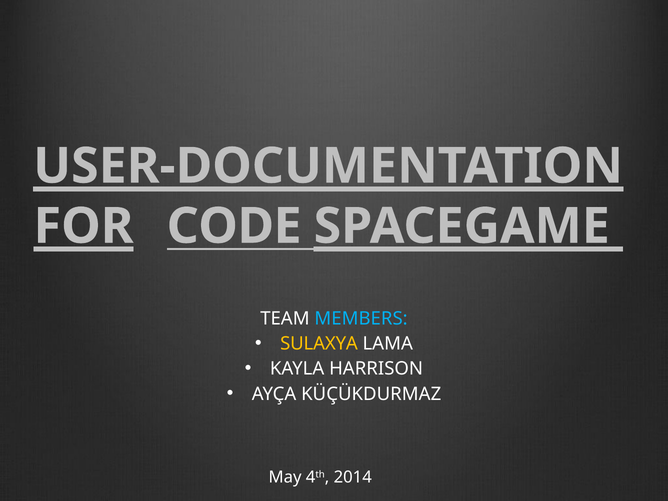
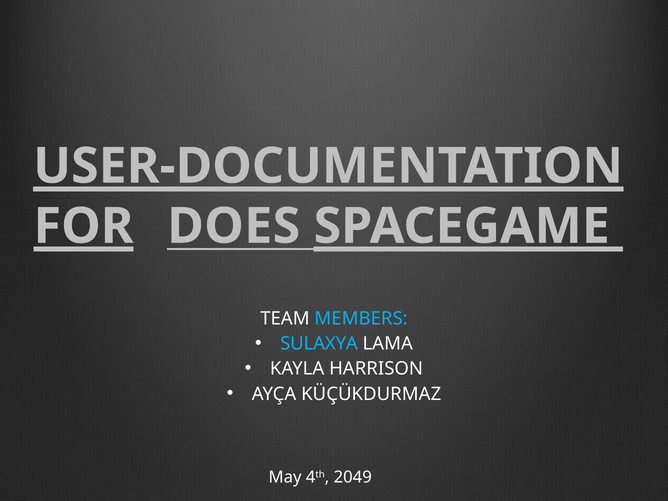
CODE: CODE -> DOES (234, 226)
SULAXYA colour: yellow -> light blue (319, 344)
2014: 2014 -> 2049 (353, 477)
